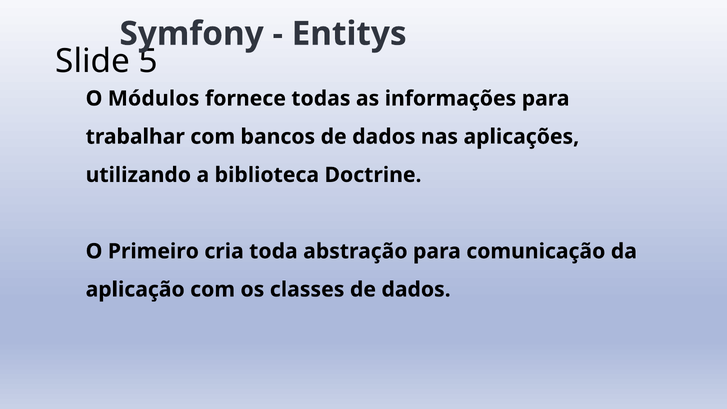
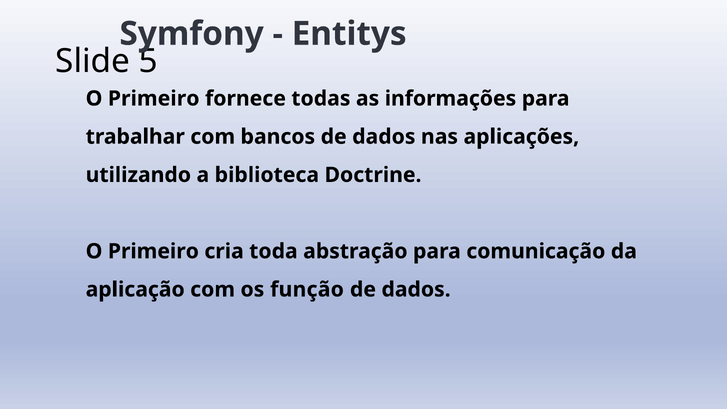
Módulos: Módulos -> Primeiro (154, 99)
classes: classes -> função (307, 289)
